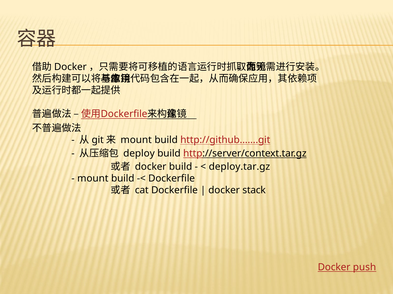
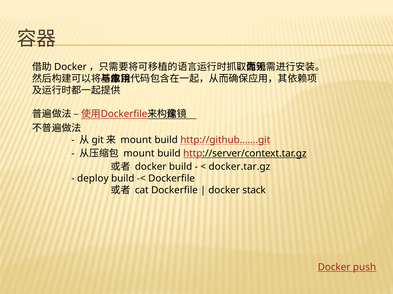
deploy: deploy -> mount (139, 154)
deploy.tar.gz: deploy.tar.gz -> docker.tar.gz (239, 167)
mount: mount -> deploy (93, 179)
